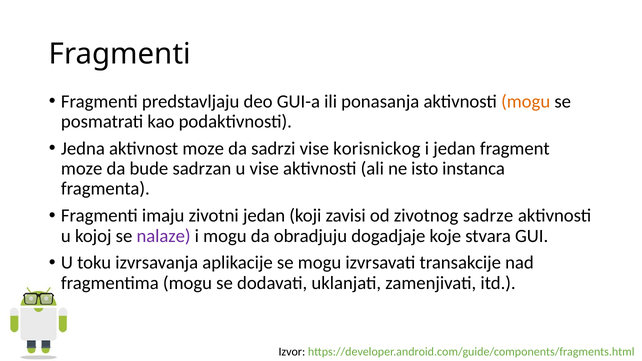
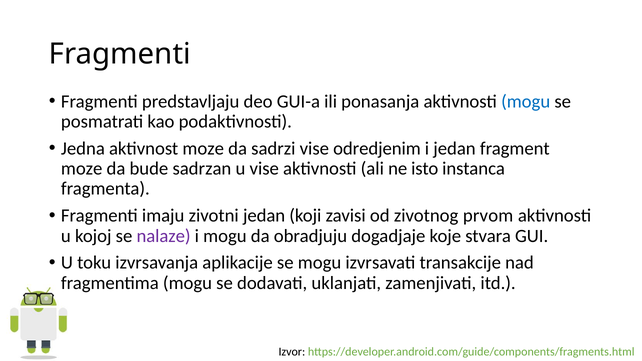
mogu colour: orange -> blue (526, 101)
korisnickog: korisnickog -> odredjenim (377, 148)
sadrze: sadrze -> prvom (488, 216)
